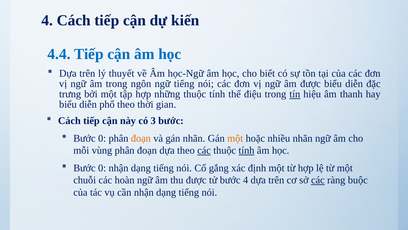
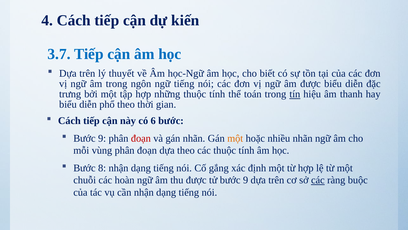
4.4: 4.4 -> 3.7 (59, 54)
điệu: điệu -> toán (253, 94)
3: 3 -> 6 (153, 121)
0: 0 -> 9 (102, 138)
đoạn colour: orange -> red (141, 138)
các underline: present -> none (204, 150)
tính underline: present -> none (247, 150)
0: 0 -> 8 (102, 168)
tử bước 4: 4 -> 9 (246, 180)
